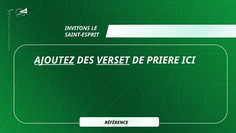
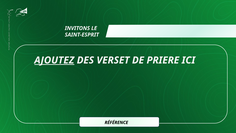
VERSET underline: present -> none (113, 60)
